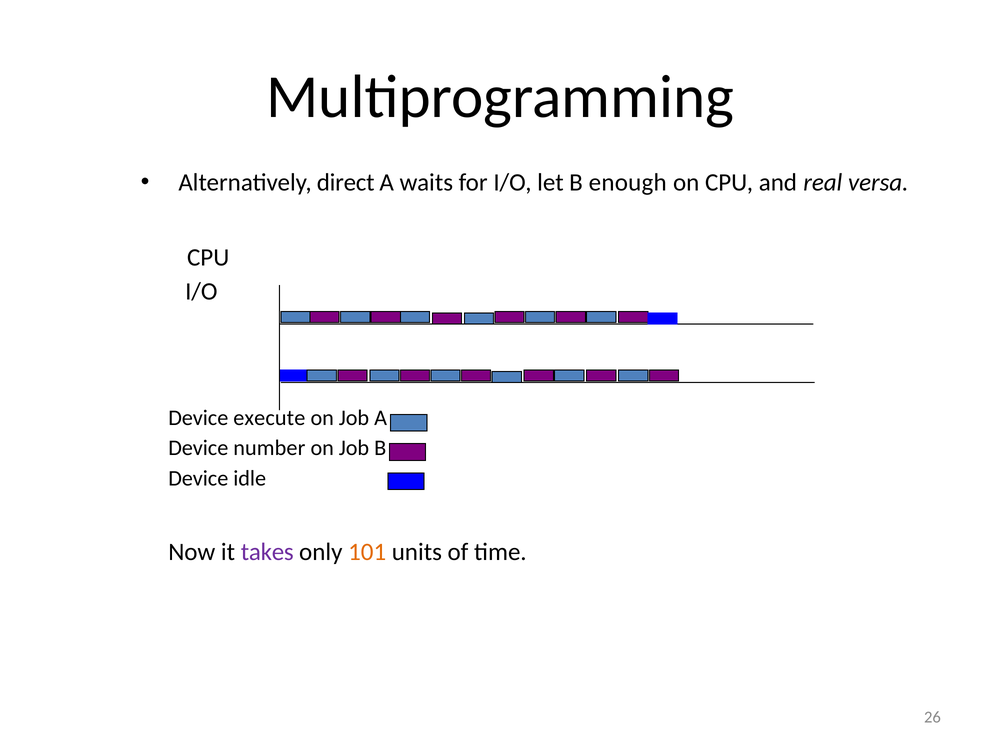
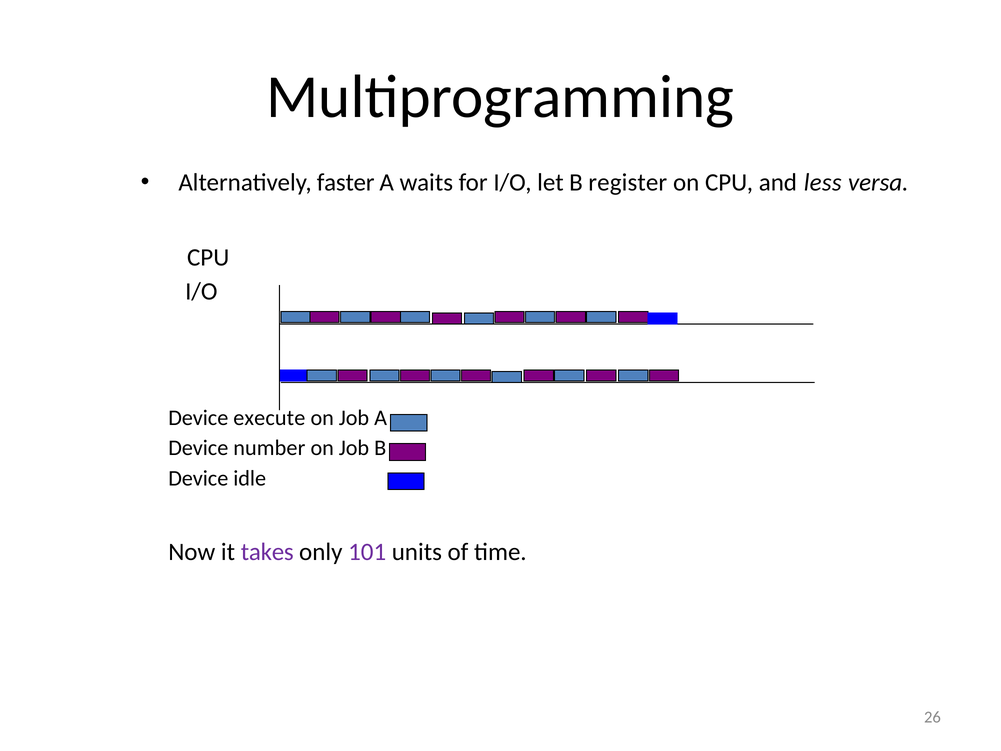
direct: direct -> faster (346, 182)
enough: enough -> register (628, 182)
real: real -> less (823, 182)
101 colour: orange -> purple (367, 552)
